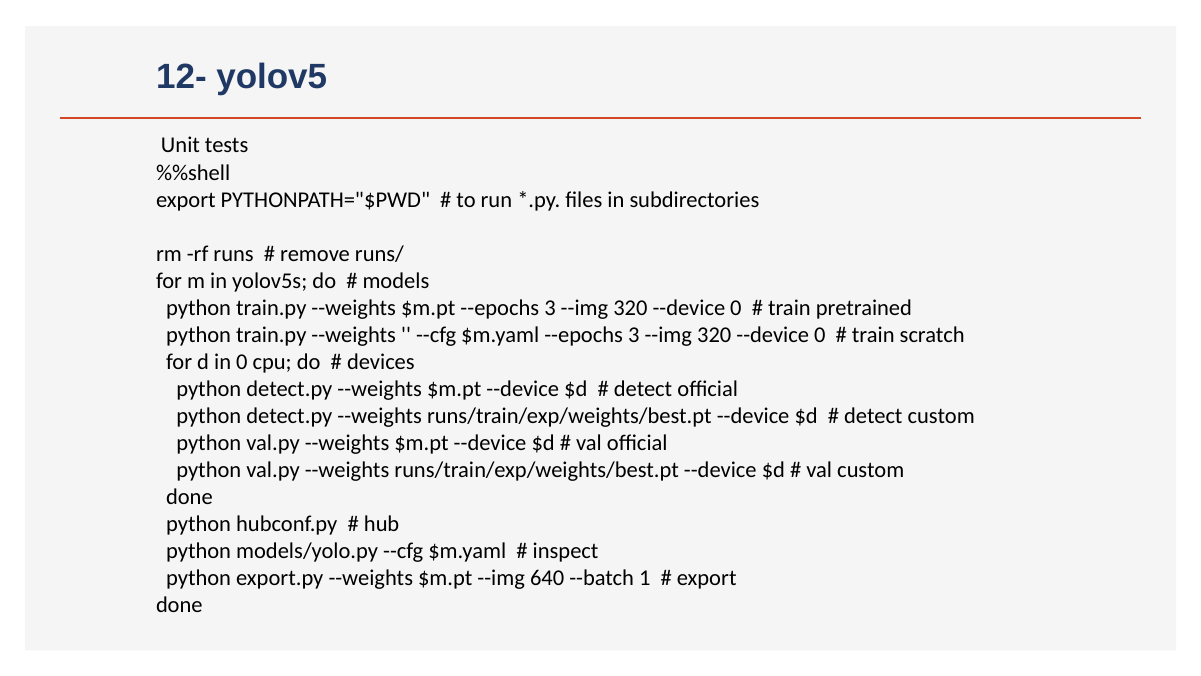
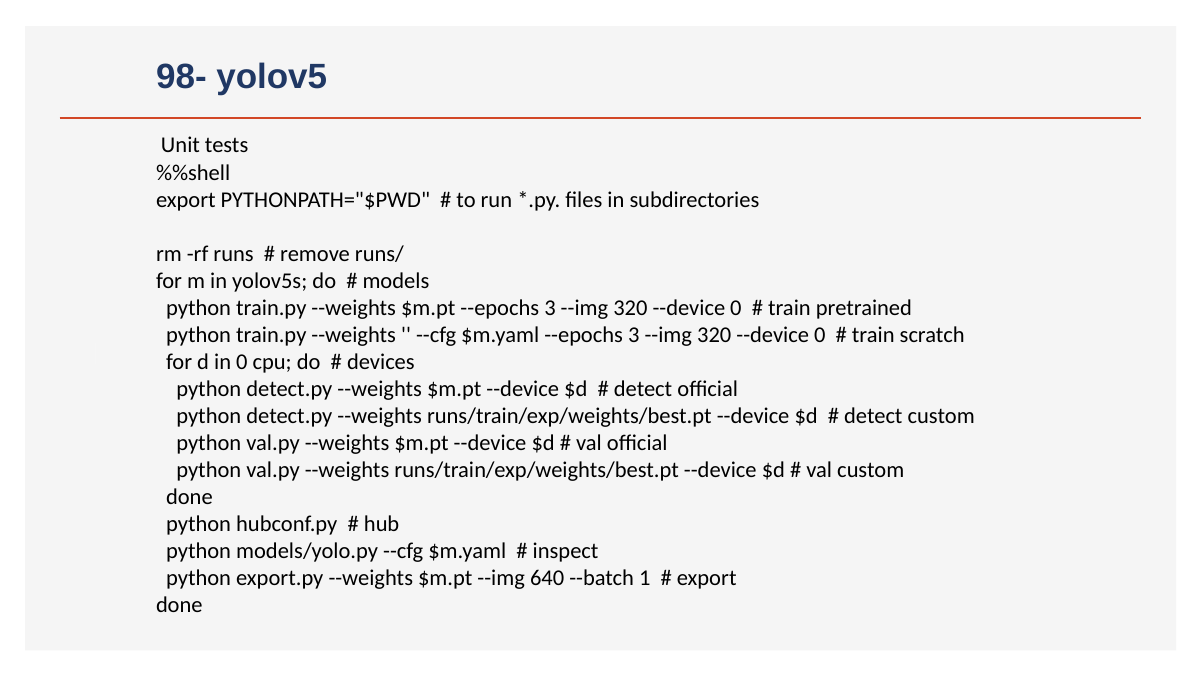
12-: 12- -> 98- (181, 77)
